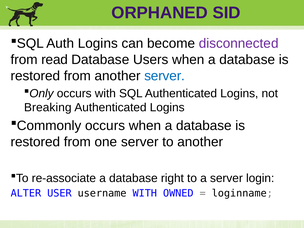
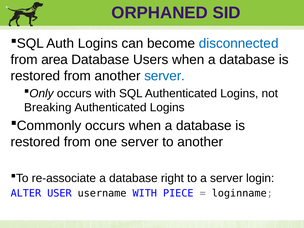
disconnected colour: purple -> blue (239, 44)
read: read -> area (55, 60)
OWNED: OWNED -> PIECE (178, 193)
